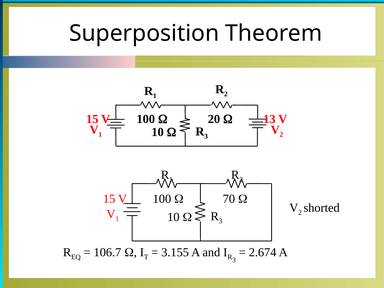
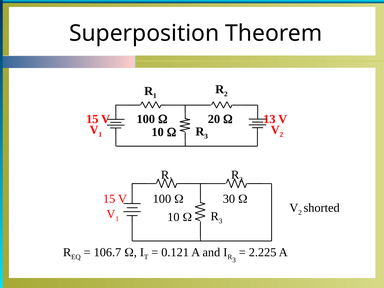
70: 70 -> 30 (229, 199)
3.155: 3.155 -> 0.121 (175, 252)
2.674: 2.674 -> 2.225 (263, 252)
